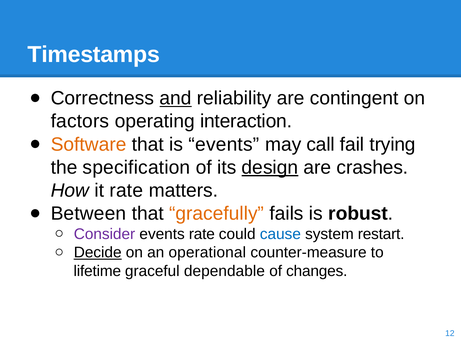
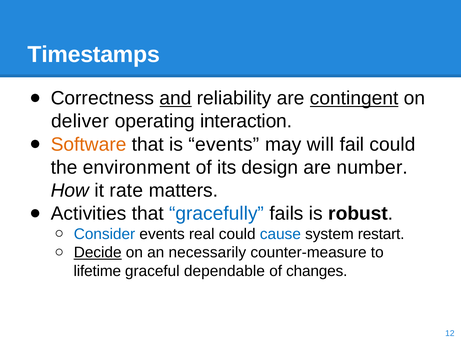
contingent underline: none -> present (354, 98)
factors: factors -> deliver (80, 121)
call: call -> will (320, 144)
fail trying: trying -> could (393, 144)
specification: specification -> environment (136, 167)
design underline: present -> none (270, 167)
crashes: crashes -> number (372, 167)
Between: Between -> Activities (89, 213)
gracefully colour: orange -> blue (217, 213)
Consider colour: purple -> blue (104, 234)
events rate: rate -> real (202, 234)
operational: operational -> necessarily (207, 252)
